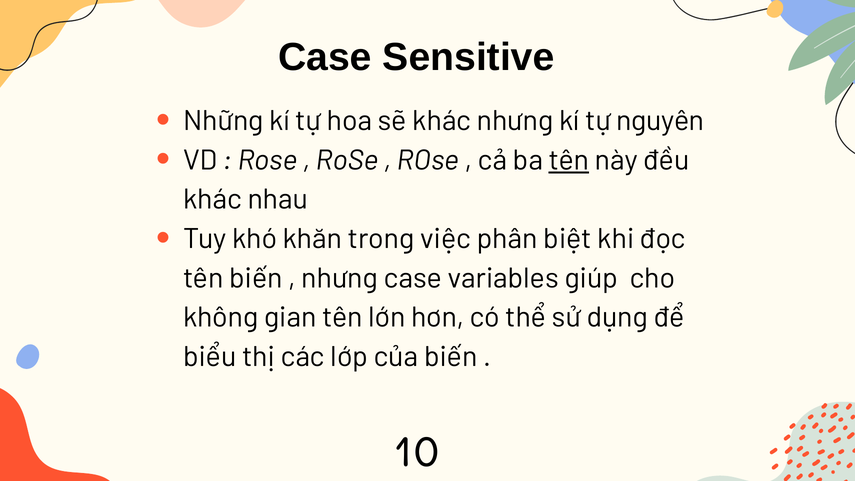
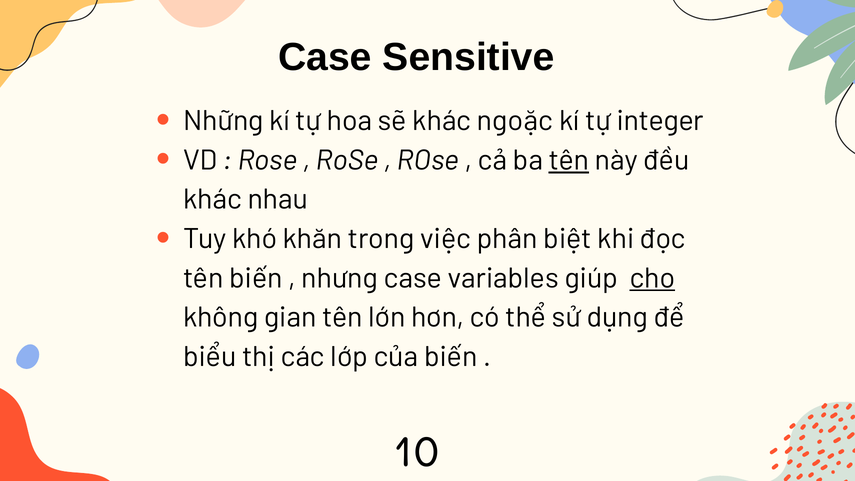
khác nhưng: nhưng -> ngoặc (515, 121)
nguyên: nguyên -> integer (660, 121)
cho underline: none -> present (652, 278)
